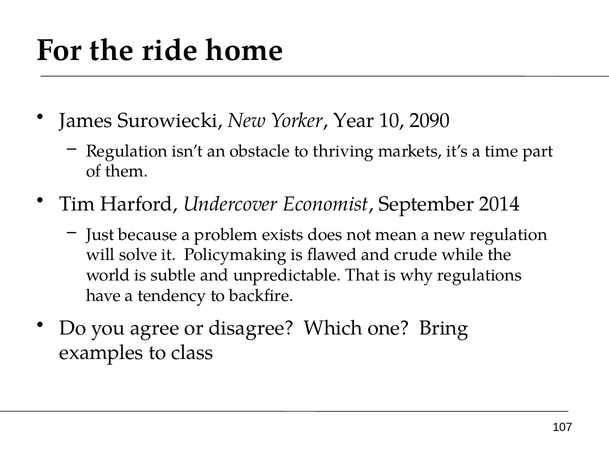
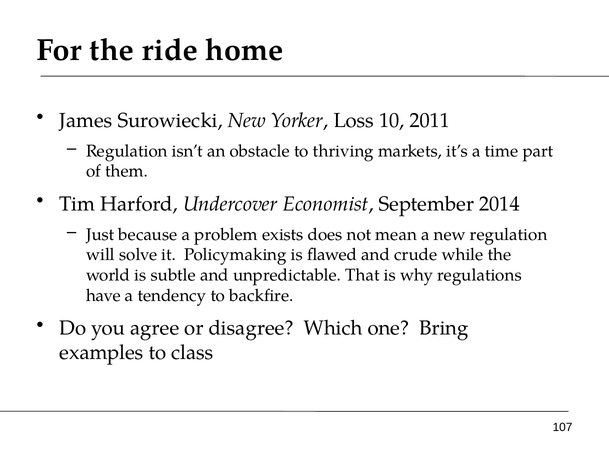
Year: Year -> Loss (354, 120)
2090: 2090 -> 2011 (430, 120)
